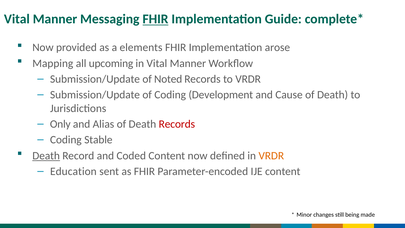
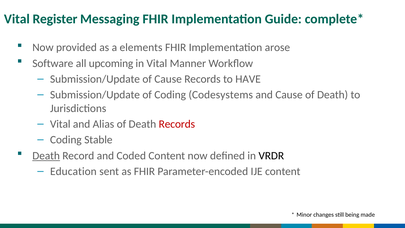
Manner: Manner -> Register (55, 19)
FHIR underline: present -> none (155, 19)
Mapping: Mapping -> Software (53, 63)
of Noted: Noted -> Cause (168, 79)
to VRDR: VRDR -> HAVE (248, 79)
Development: Development -> Codesystems (221, 95)
Only: Only -> Vital (60, 124)
VRDR colour: orange -> black (271, 156)
